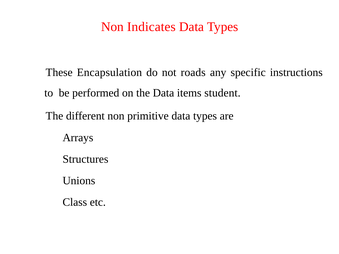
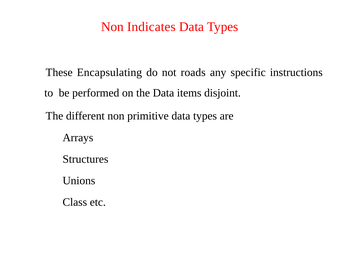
Encapsulation: Encapsulation -> Encapsulating (109, 73)
student: student -> disjoint (223, 93)
